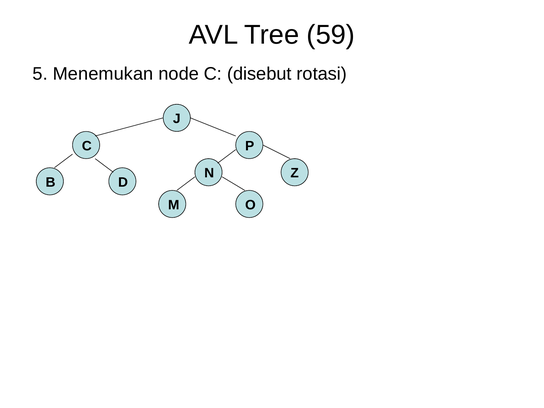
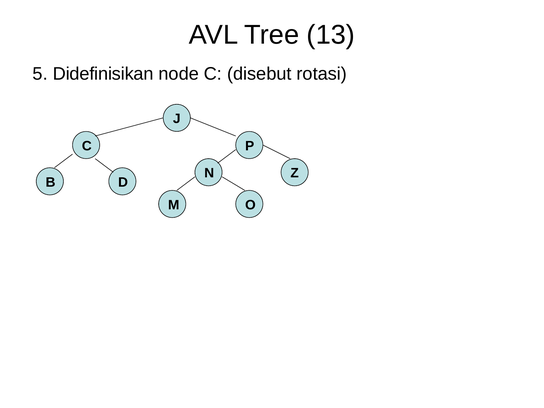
59: 59 -> 13 (331, 35)
Menemukan: Menemukan -> Didefinisikan (103, 74)
